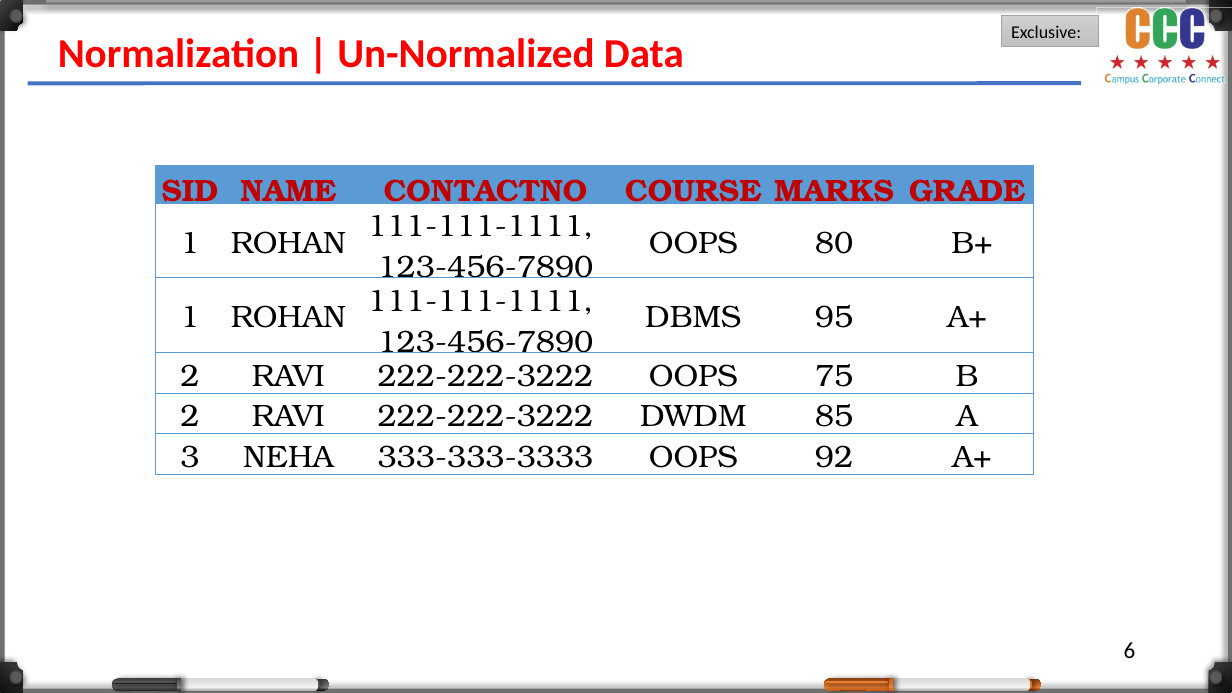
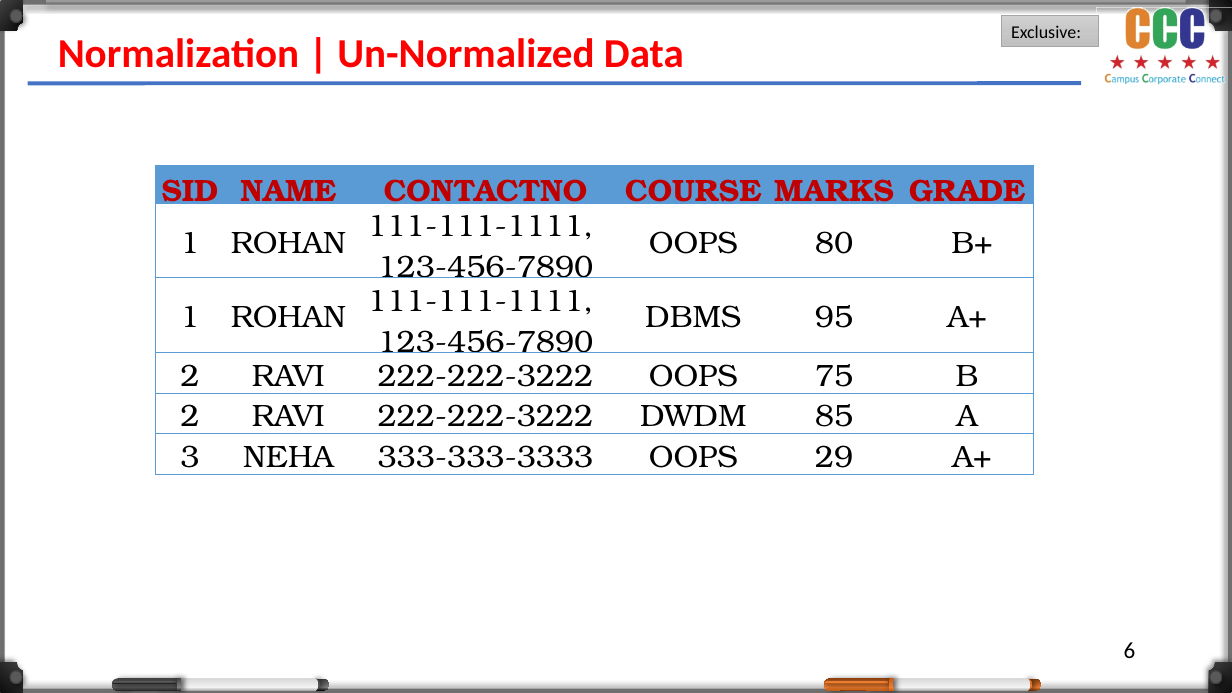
92: 92 -> 29 (834, 457)
